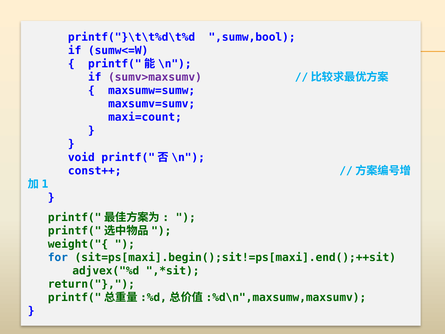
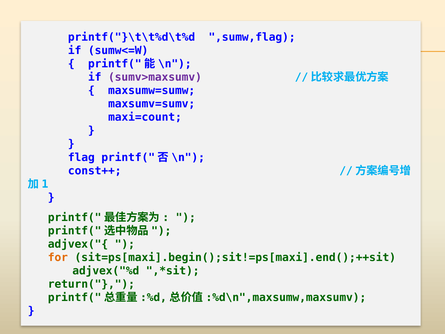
,sumw,bool: ,sumw,bool -> ,sumw,flag (252, 37)
void: void -> flag (81, 157)
weight("{: weight("{ -> adjvex("{ (78, 244)
for colour: blue -> orange (58, 257)
